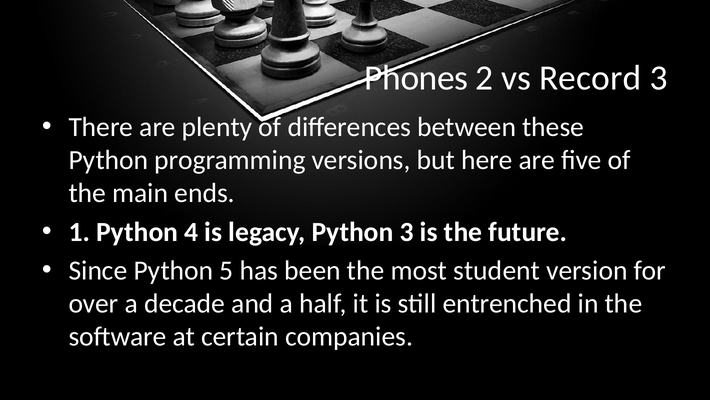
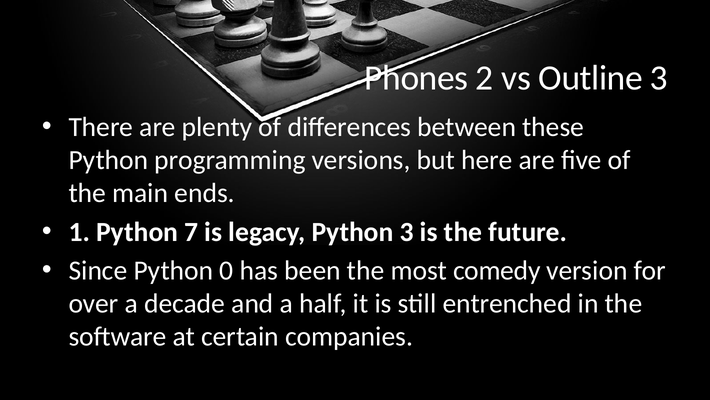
Record: Record -> Outline (591, 78)
4: 4 -> 7 (191, 232)
5: 5 -> 0 (226, 270)
student: student -> comedy (497, 270)
